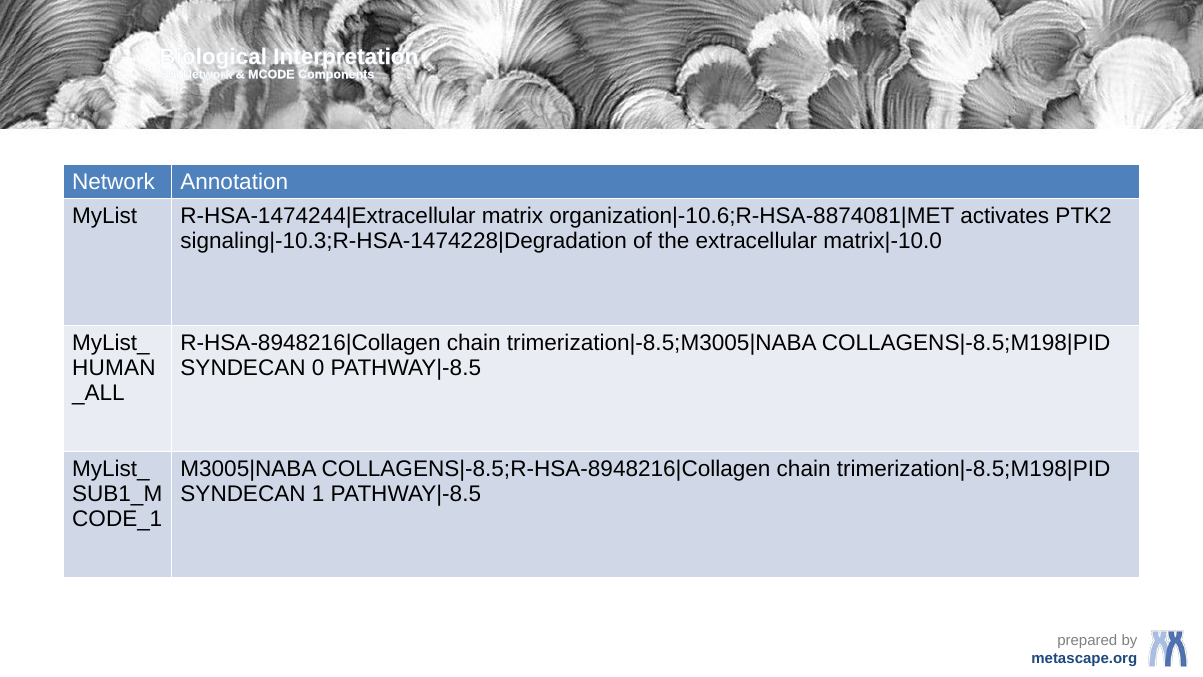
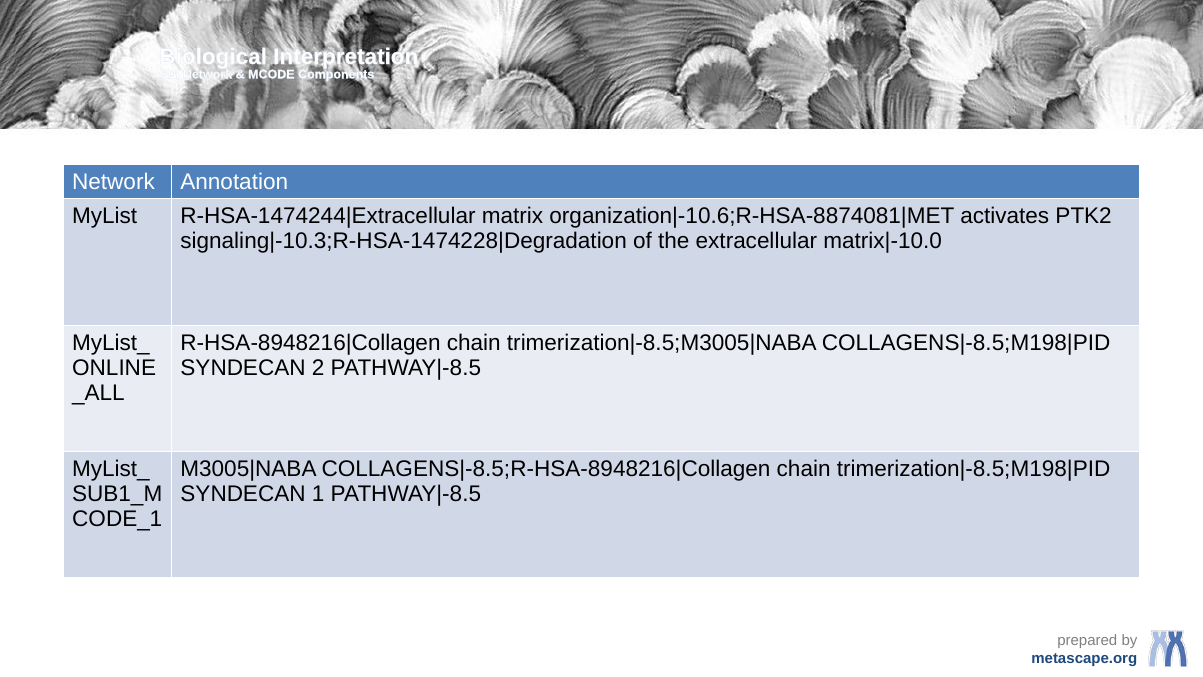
HUMAN: HUMAN -> ONLINE (114, 368)
0: 0 -> 2 (318, 368)
